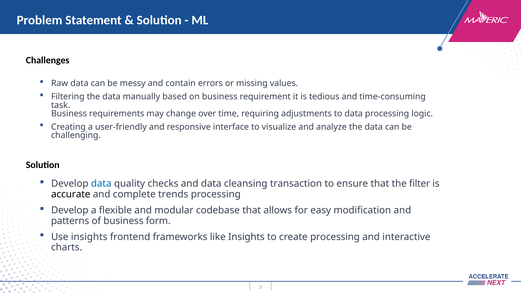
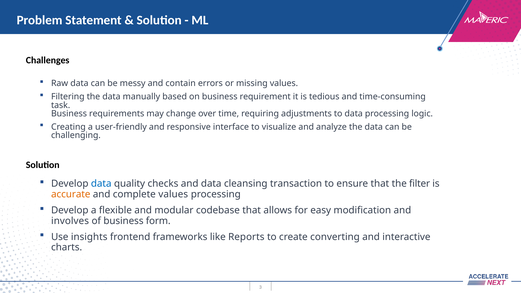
accurate colour: black -> orange (71, 194)
complete trends: trends -> values (173, 194)
patterns: patterns -> involves (70, 221)
like Insights: Insights -> Reports (246, 237)
create processing: processing -> converting (335, 237)
